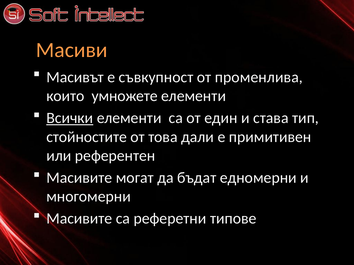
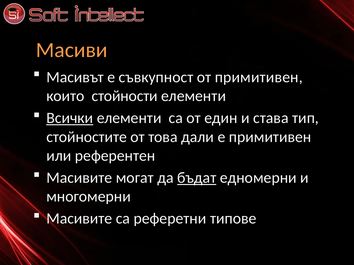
от променлива: променлива -> примитивен (259, 77)
умножете: умножете -> стойности (125, 96)
бъдат underline: none -> present (197, 178)
